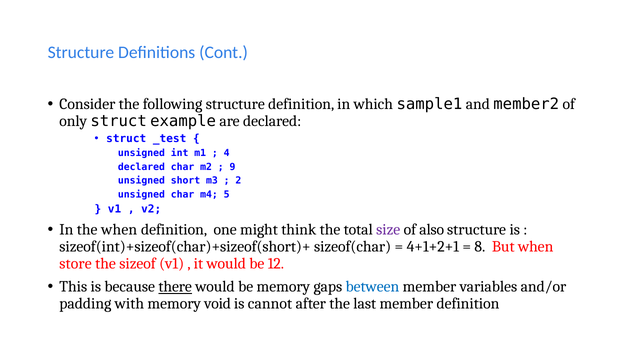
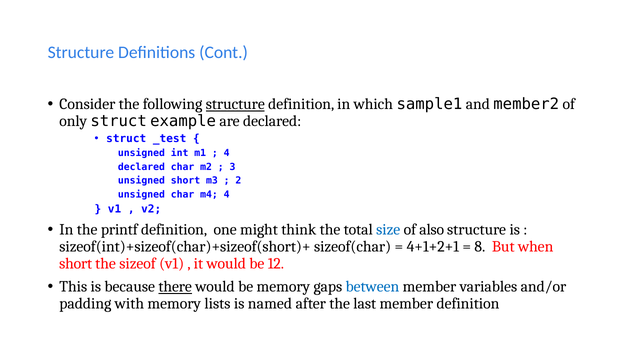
structure underline: none -> present (235, 104)
9: 9 -> 3 (232, 167)
m4 5: 5 -> 4 (227, 195)
the when: when -> printf (119, 230)
size colour: purple -> blue (388, 230)
store: store -> short (76, 264)
void: void -> lists (217, 304)
cannot: cannot -> named (270, 304)
